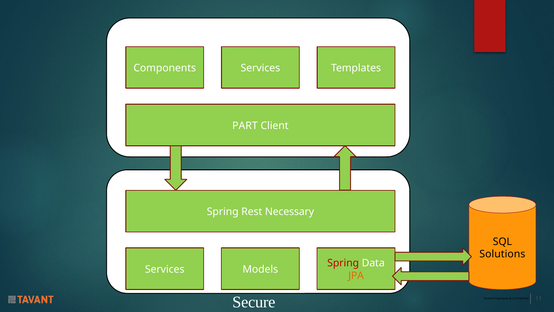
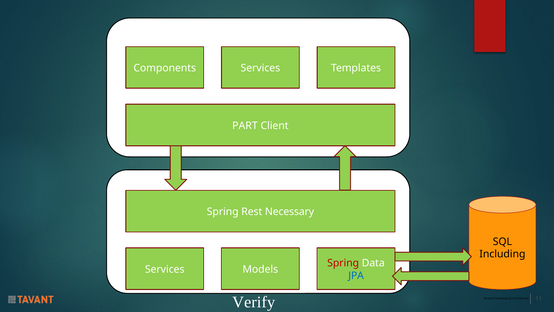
Solutions: Solutions -> Including (502, 254)
JPA colour: orange -> blue (356, 275)
Secure: Secure -> Verify (254, 302)
